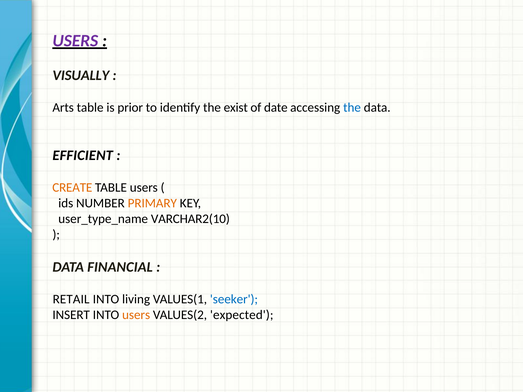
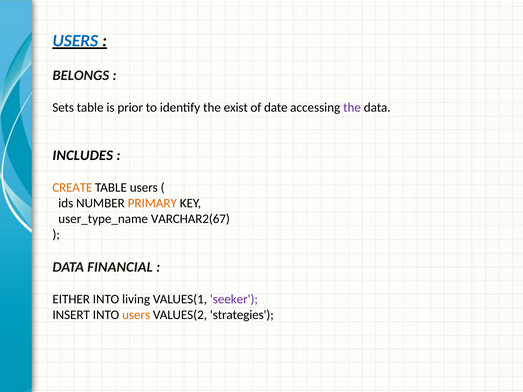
USERS colour: purple -> blue (75, 41)
VISUALLY: VISUALLY -> BELONGS (81, 75)
Arts: Arts -> Sets (63, 108)
the colour: blue -> purple (352, 108)
EFFICIENT: EFFICIENT -> INCLUDES (83, 156)
VARCHAR2(10: VARCHAR2(10 -> VARCHAR2(67 (190, 219)
RETAIL: RETAIL -> EITHER (71, 299)
seeker colour: blue -> purple (234, 299)
expected: expected -> strategies (242, 315)
